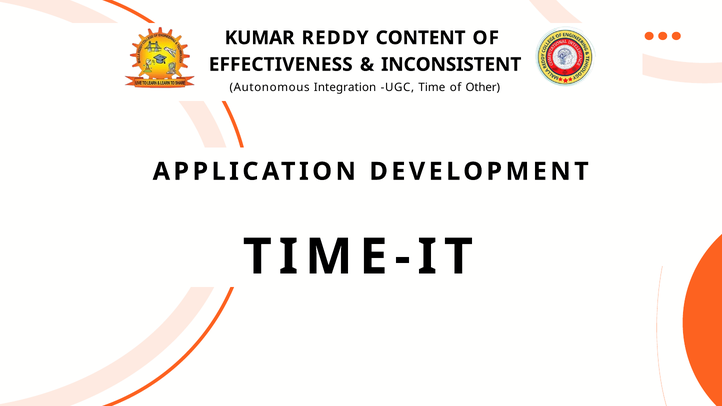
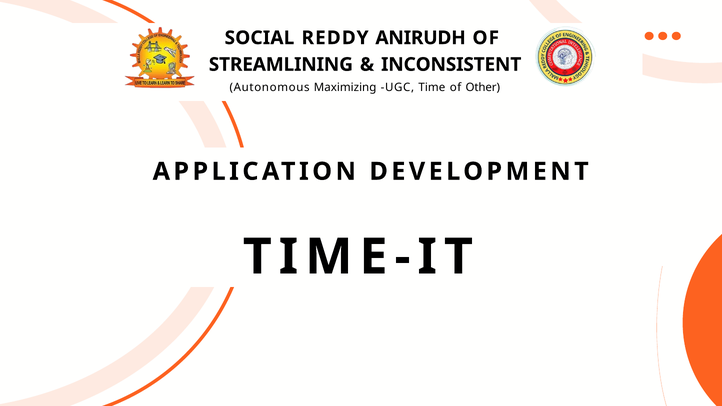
KUMAR: KUMAR -> SOCIAL (259, 38)
CONTENT: CONTENT -> ANIRUDH (421, 38)
EFFECTIVENESS: EFFECTIVENESS -> STREAMLINING (281, 65)
Integration: Integration -> Maximizing (345, 87)
